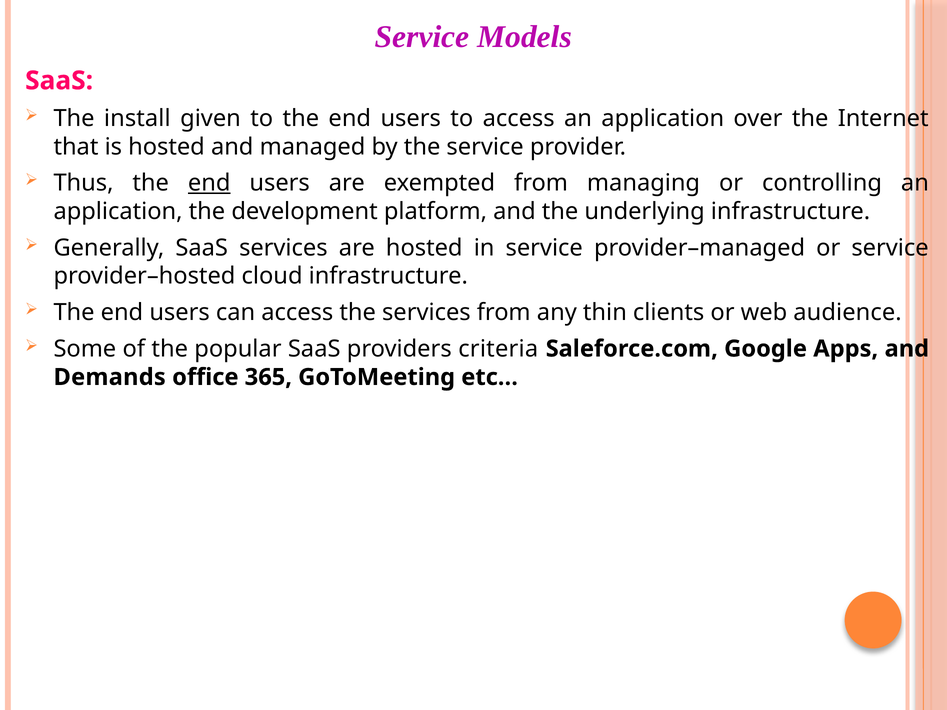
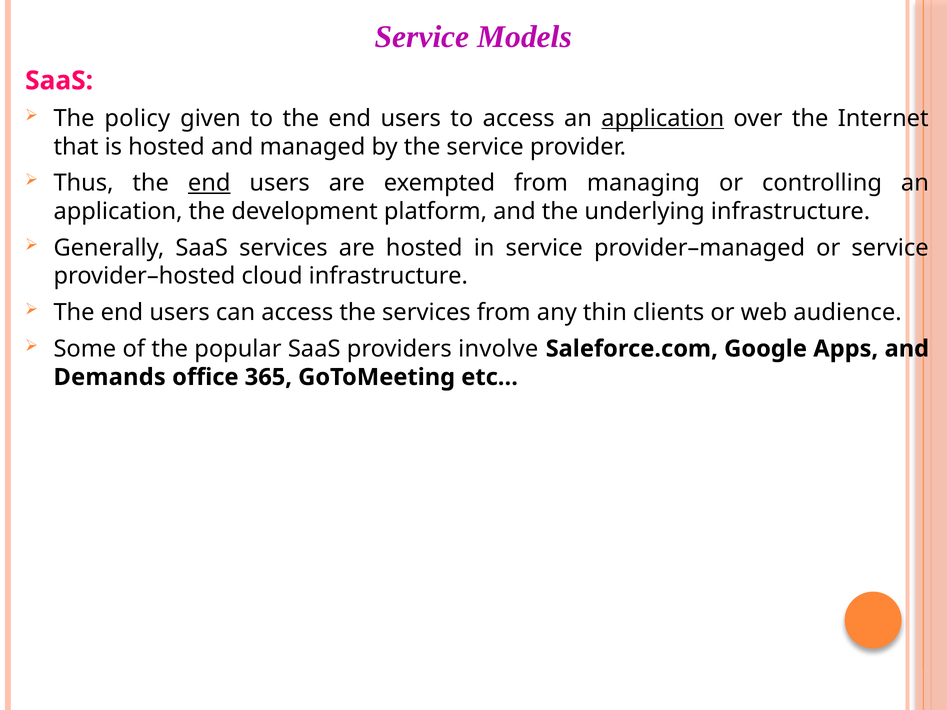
install: install -> policy (137, 118)
application underline: none -> present (663, 118)
criteria: criteria -> involve (498, 349)
